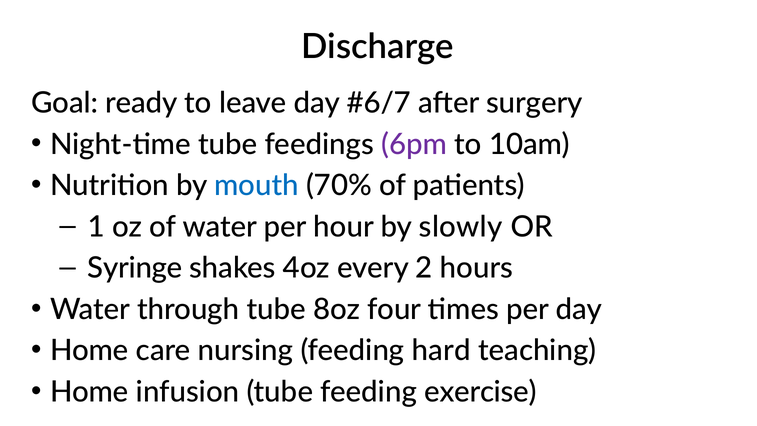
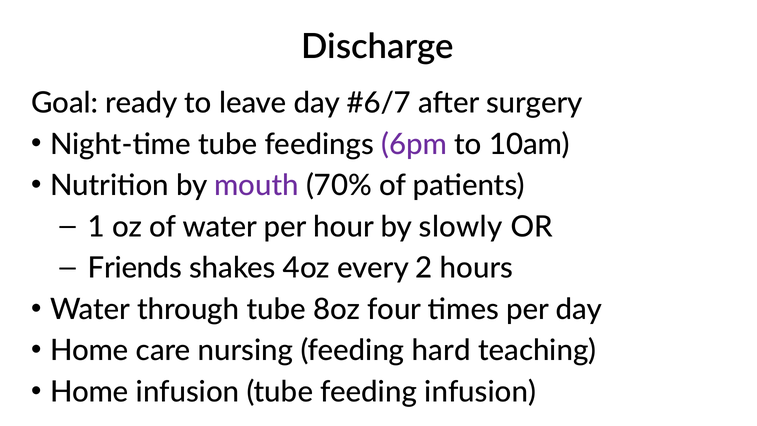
mouth colour: blue -> purple (256, 186)
Syringe: Syringe -> Friends (135, 268)
feeding exercise: exercise -> infusion (480, 392)
